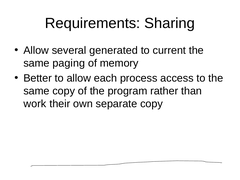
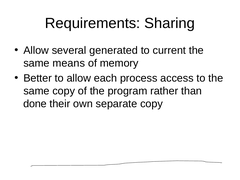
paging: paging -> means (69, 63)
work: work -> done (35, 104)
